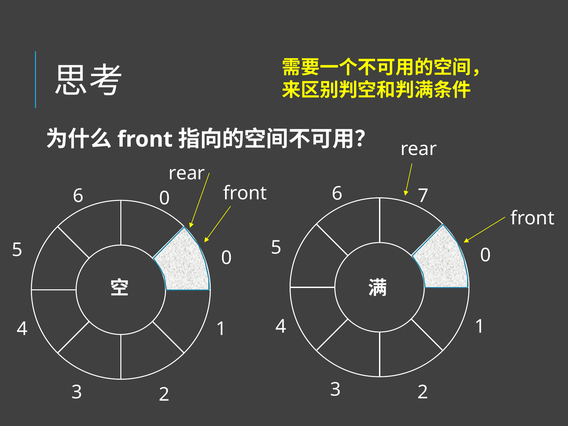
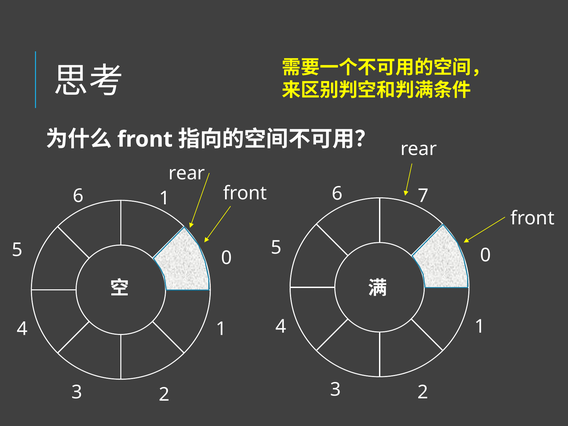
6 0: 0 -> 1 (164, 198)
